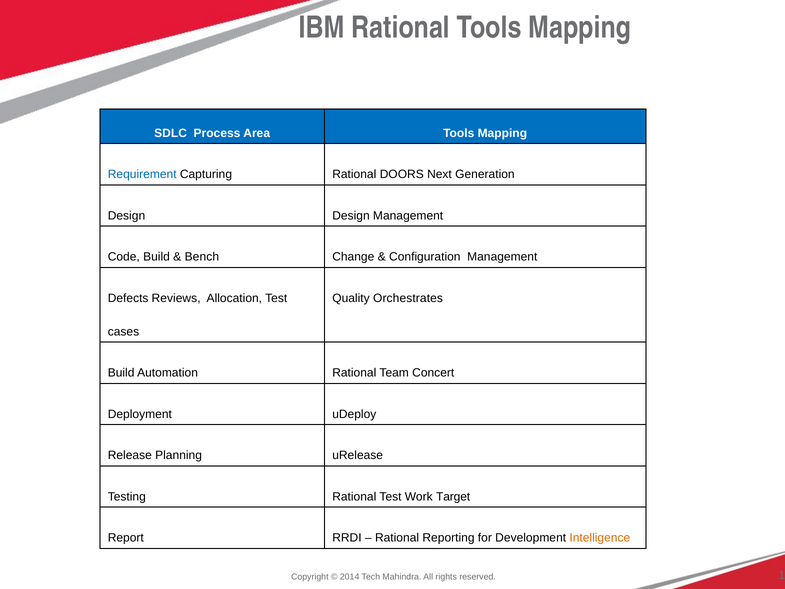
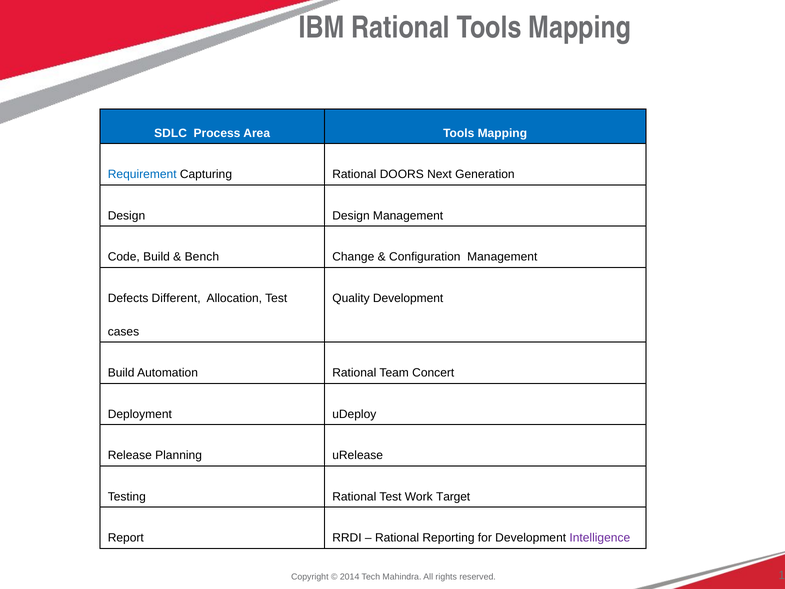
Reviews: Reviews -> Different (176, 298)
Quality Orchestrates: Orchestrates -> Development (408, 298)
Intelligence colour: orange -> purple (600, 538)
